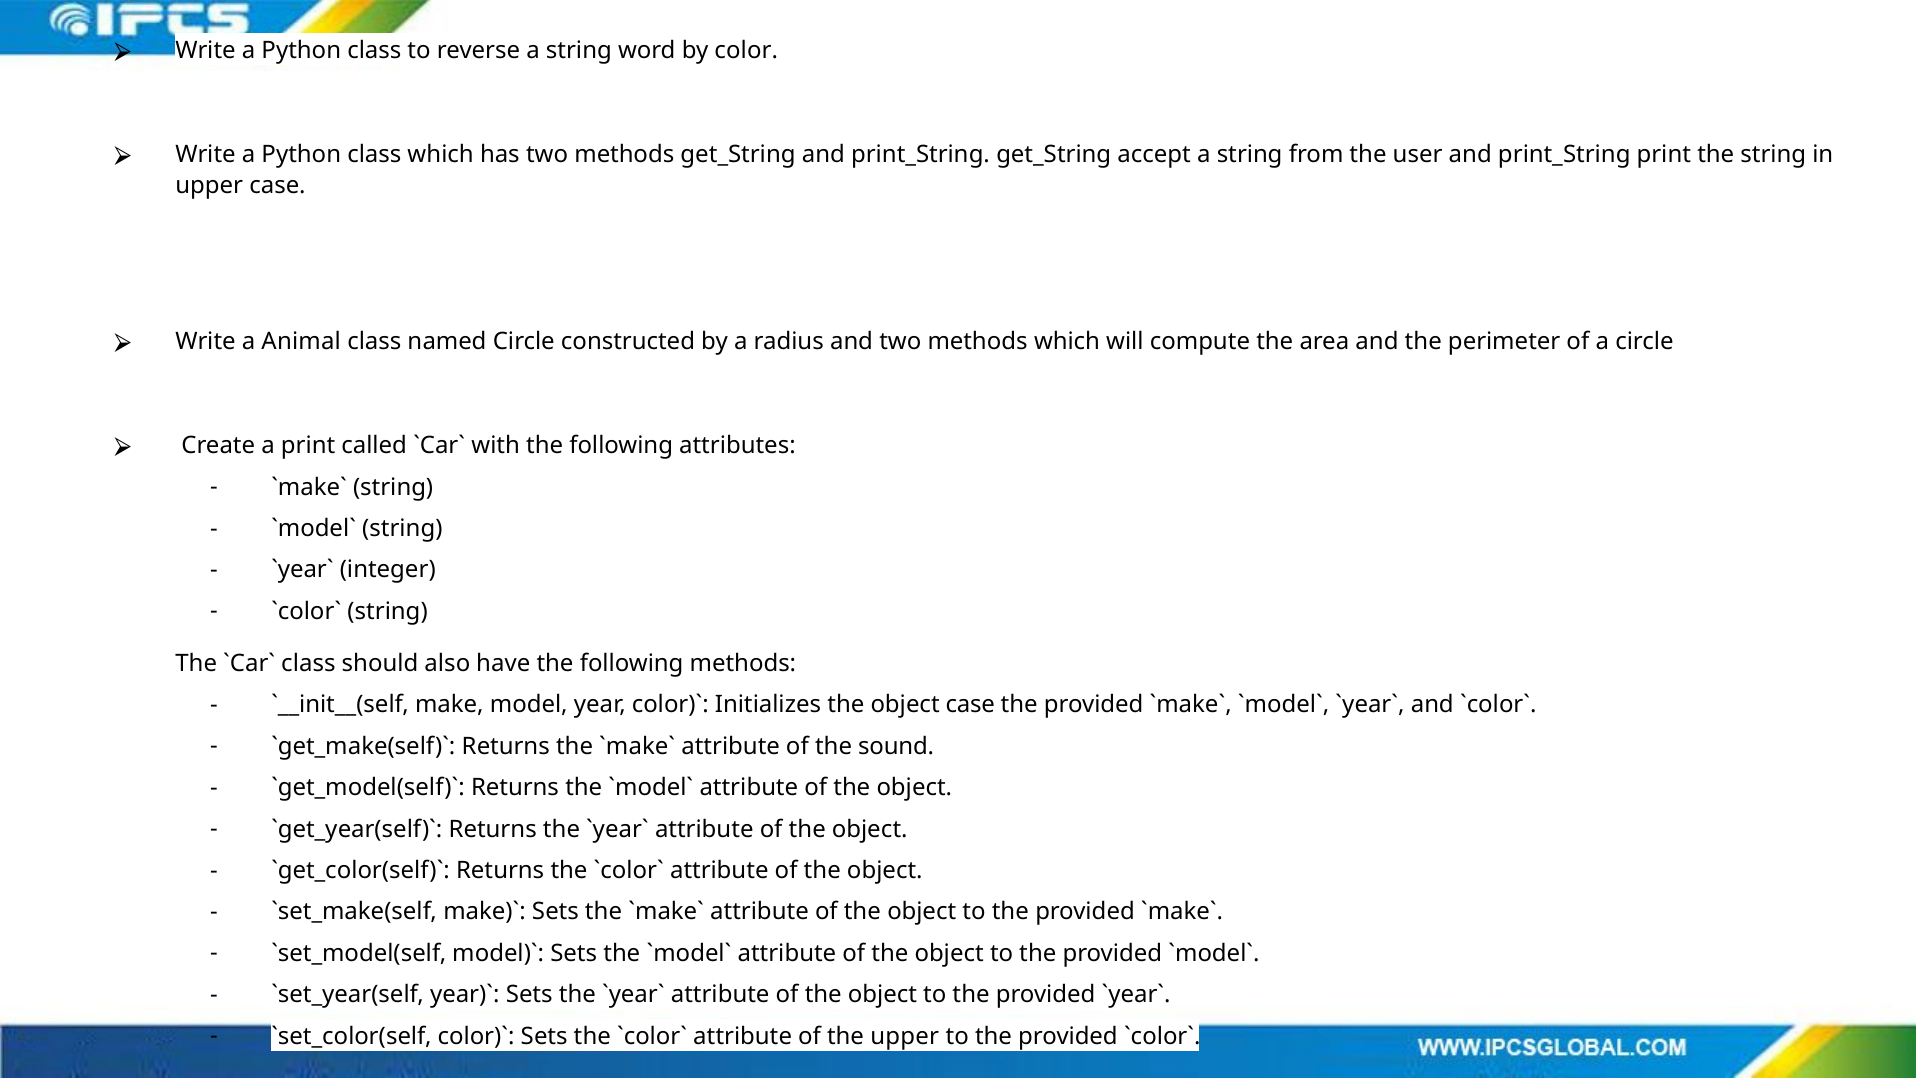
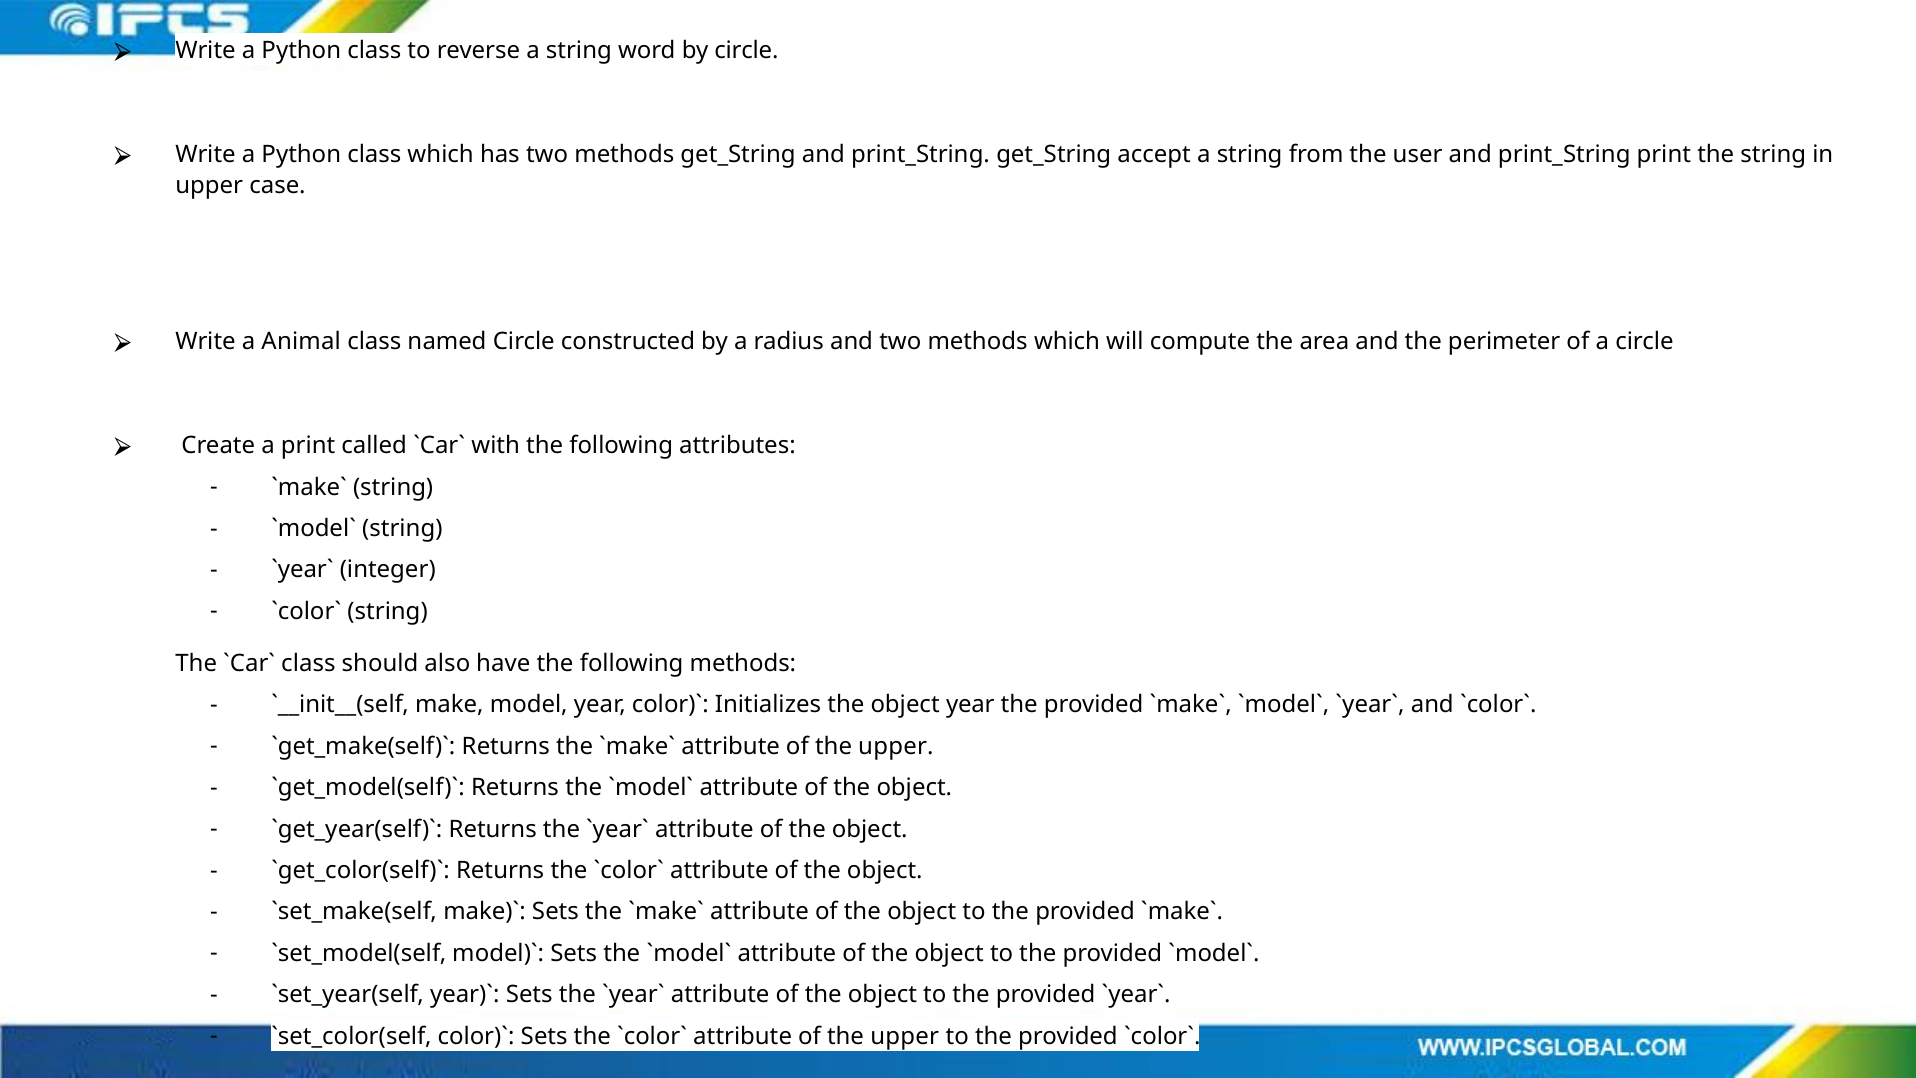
by color: color -> circle (746, 51)
object case: case -> year (970, 705)
sound: sound -> upper (896, 746)
